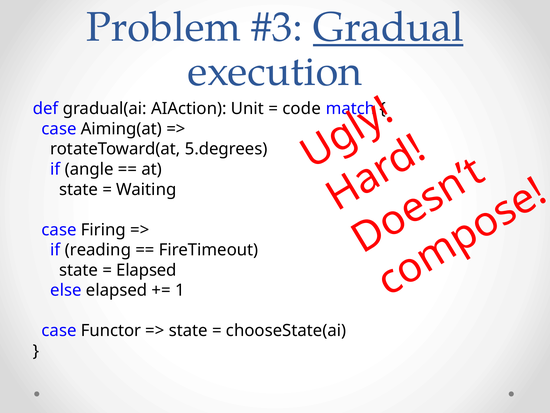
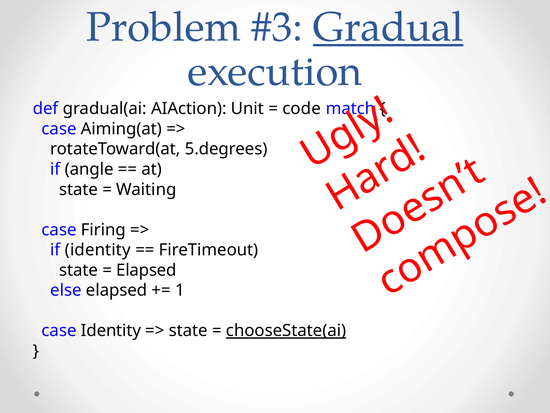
if reading: reading -> identity (98, 250)
case Functor: Functor -> Identity (111, 330)
chooseState(ai underline: none -> present (286, 330)
